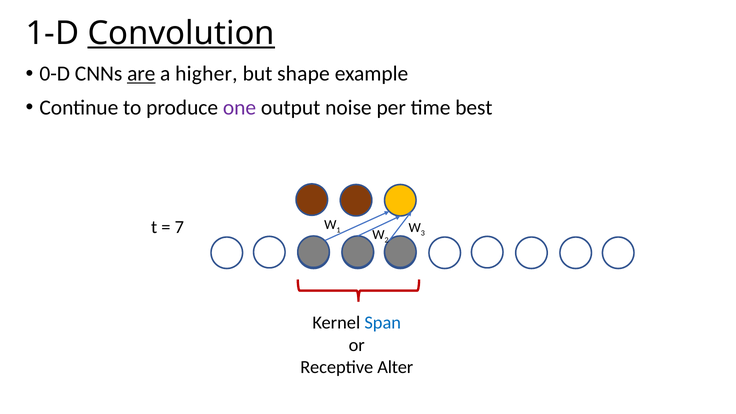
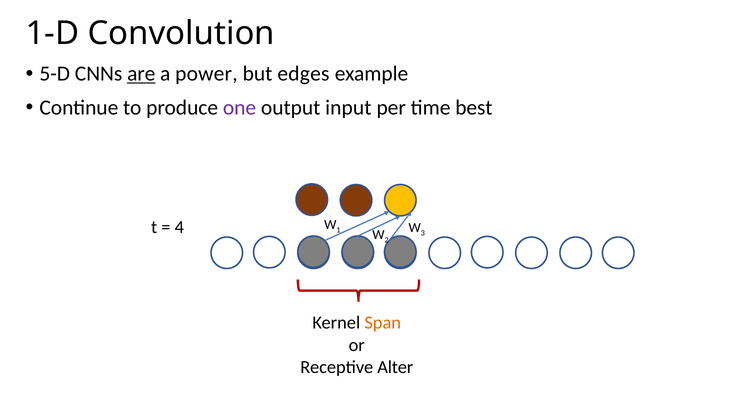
Convolution underline: present -> none (181, 33)
0-D: 0-D -> 5-D (55, 74)
higher: higher -> power (206, 74)
shape: shape -> edges (303, 74)
noise: noise -> input (348, 108)
7: 7 -> 4 (179, 227)
Span colour: blue -> orange (383, 323)
